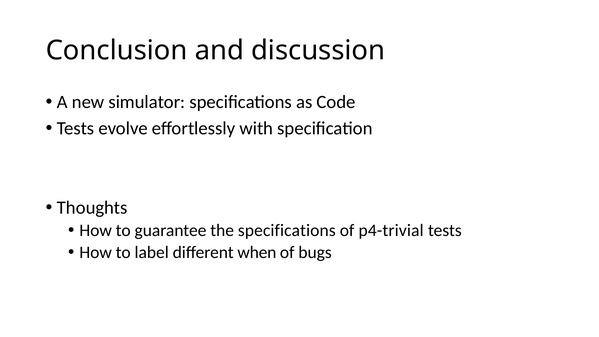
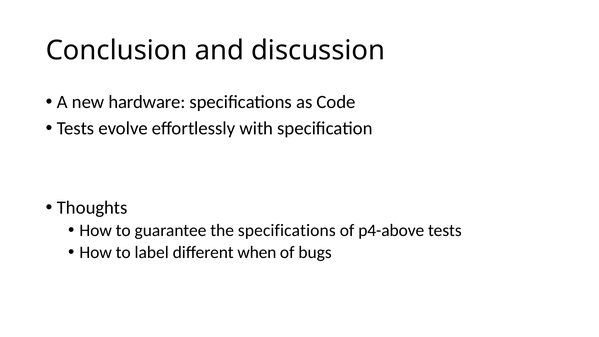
simulator: simulator -> hardware (147, 102)
p4-trivial: p4-trivial -> p4-above (391, 230)
